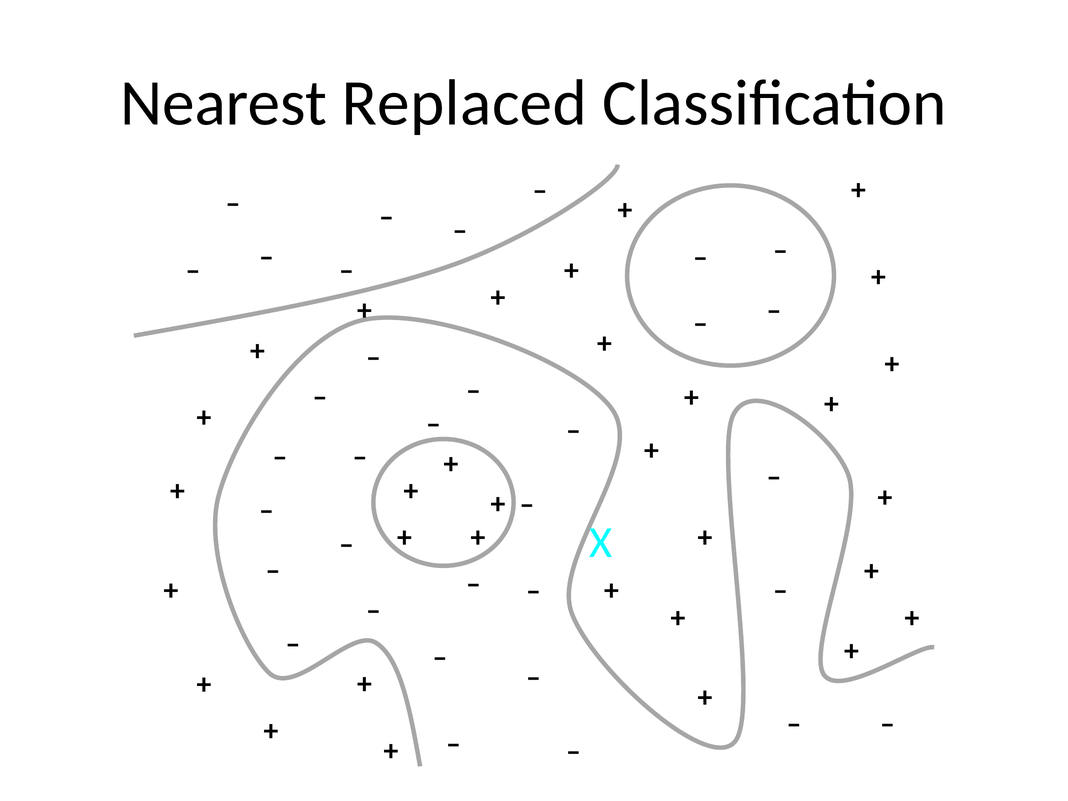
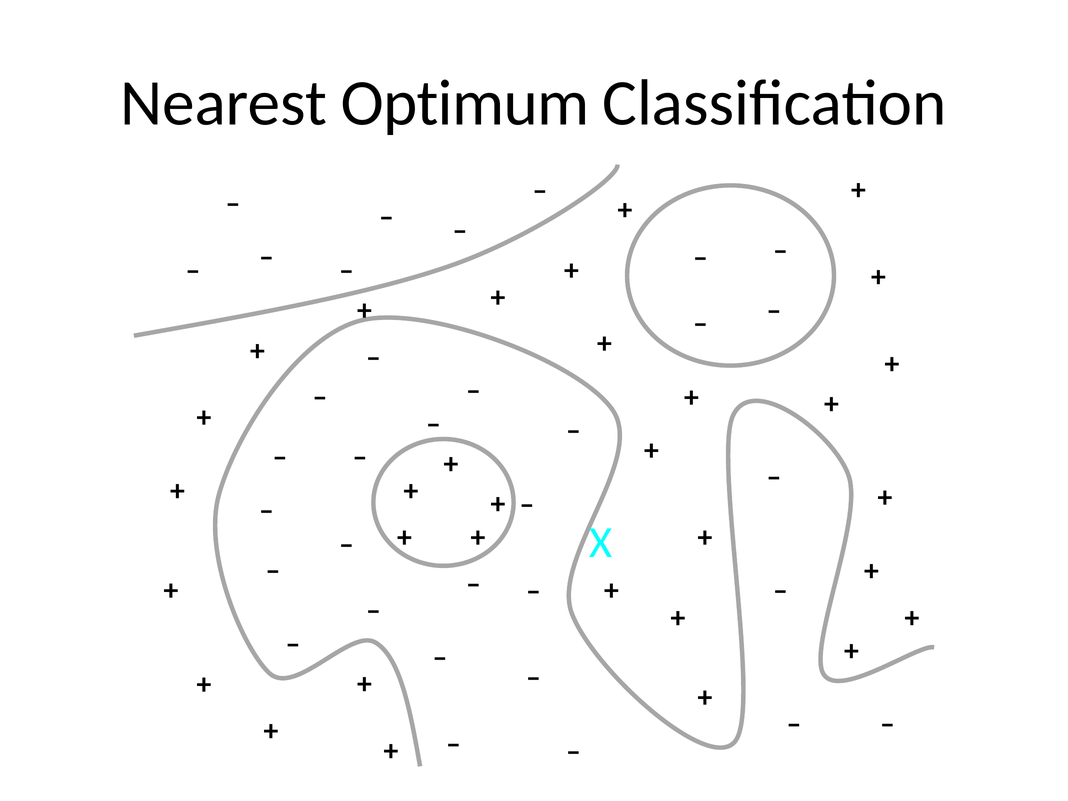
Replaced: Replaced -> Optimum (465, 103)
